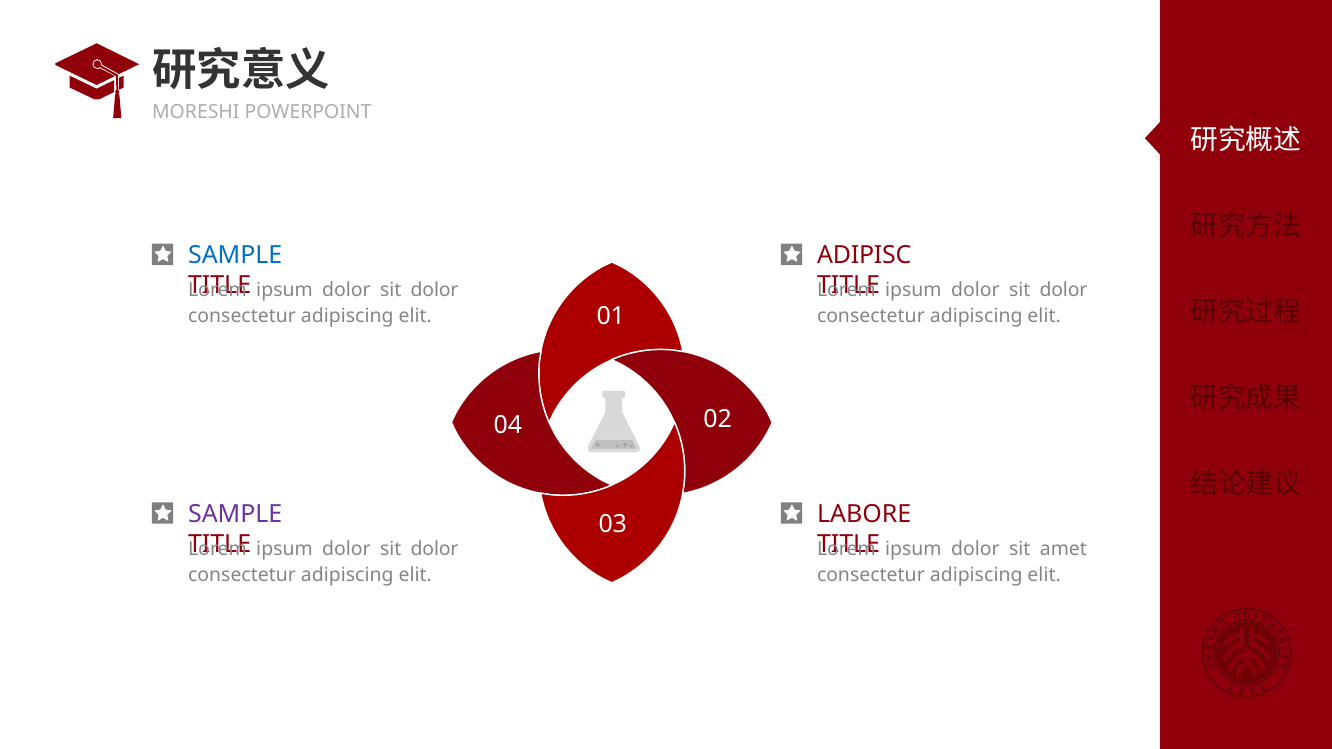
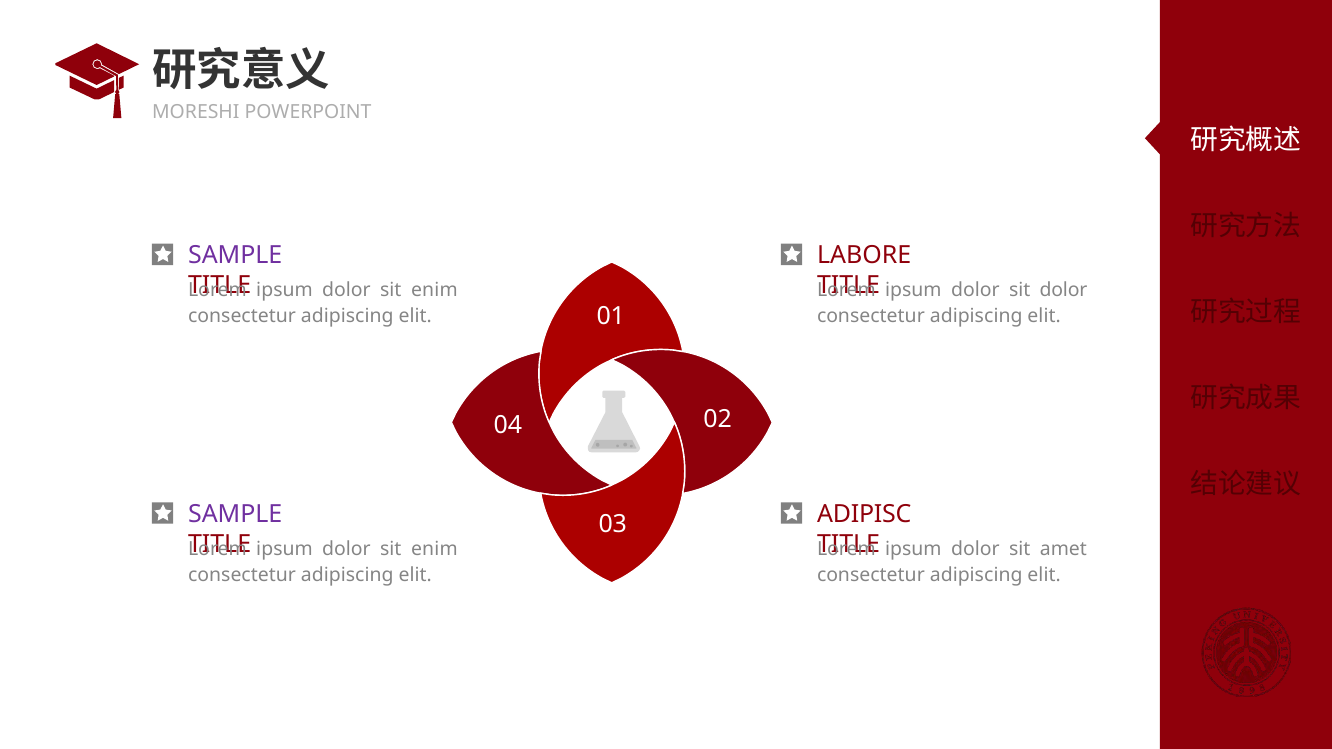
SAMPLE colour: blue -> purple (235, 255)
ADIPISC: ADIPISC -> LABORE (864, 255)
dolor: dolor -> enim (434, 291)
LABORE: LABORE -> ADIPISC (864, 514)
dolor: dolor -> enim (434, 549)
